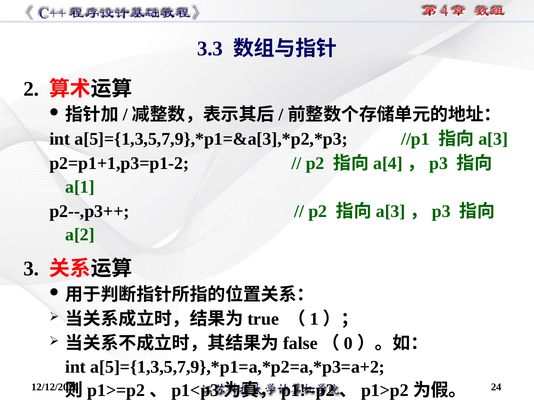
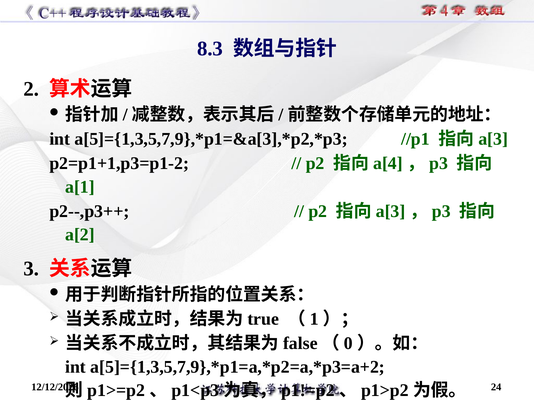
3.3: 3.3 -> 8.3 (210, 49)
